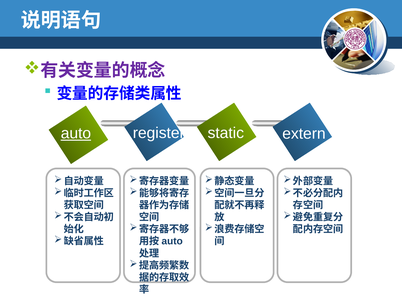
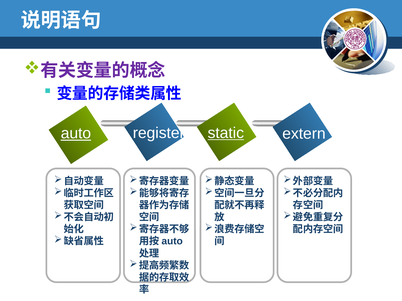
static underline: none -> present (226, 133)
